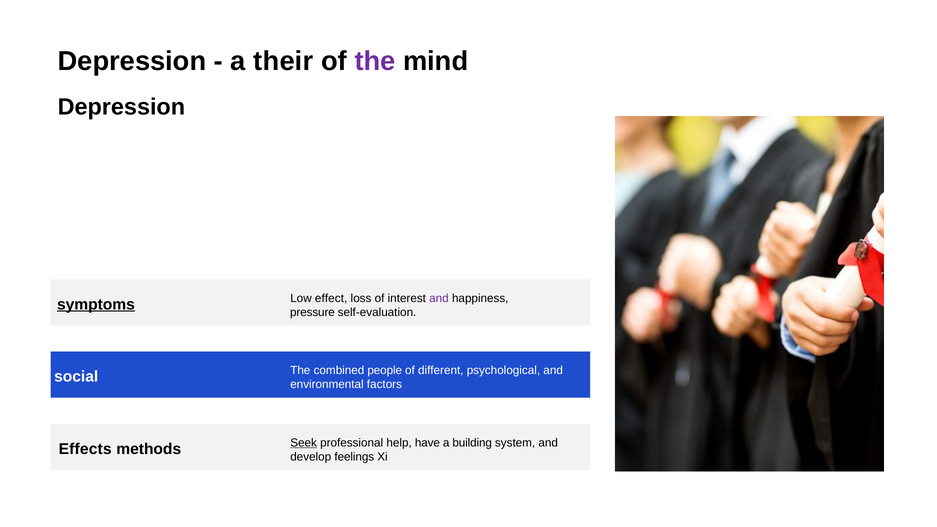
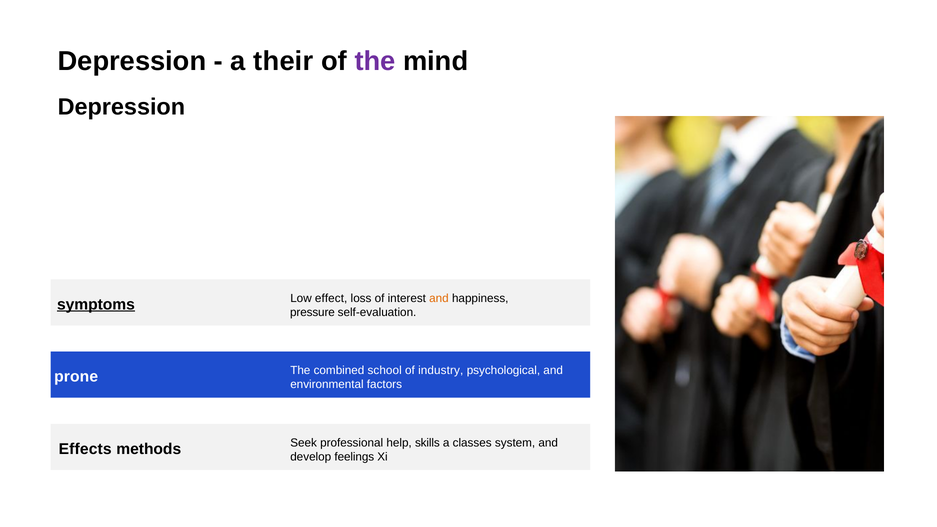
and colour: purple -> orange (439, 298)
social: social -> prone (76, 377)
people: people -> school (385, 371)
different: different -> industry (441, 371)
Seek underline: present -> none (304, 443)
have: have -> skills (427, 443)
building: building -> classes (472, 443)
